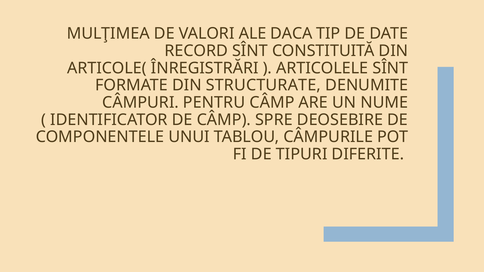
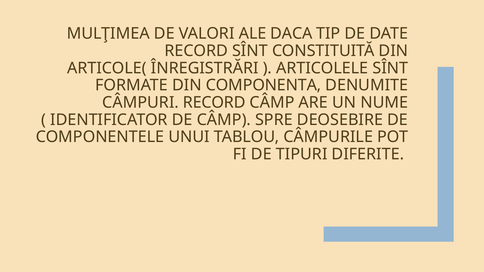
STRUCTURATE: STRUCTURATE -> COMPONENTA (263, 85)
CÂMPURI PENTRU: PENTRU -> RECORD (214, 103)
